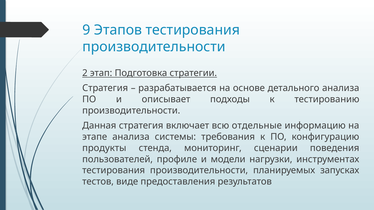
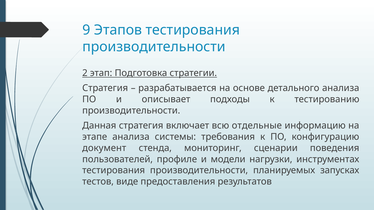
продукты: продукты -> документ (104, 148)
